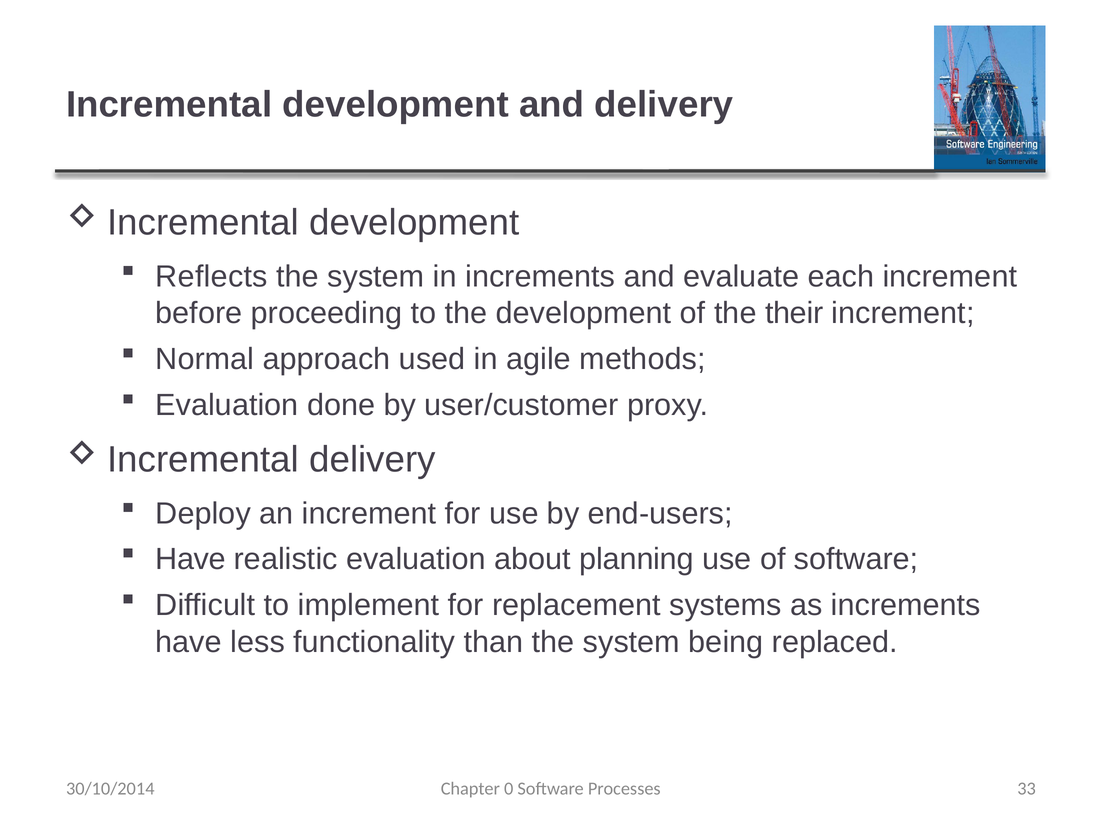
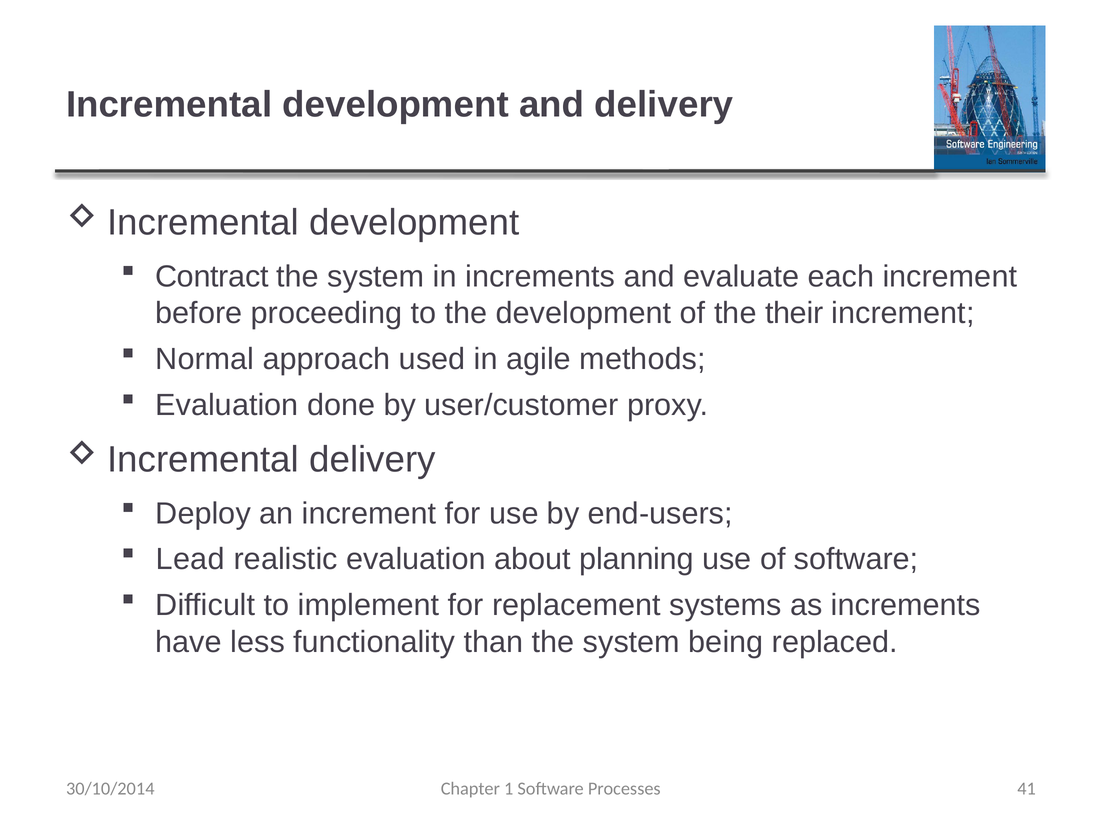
Reflects: Reflects -> Contract (212, 277)
Have: Have -> Lead (190, 560)
0: 0 -> 1 (509, 789)
33: 33 -> 41 (1027, 789)
